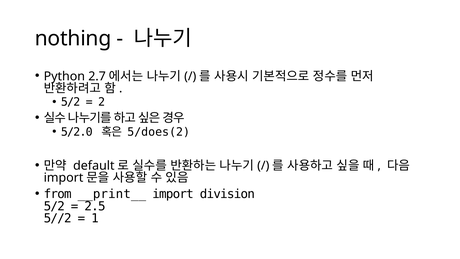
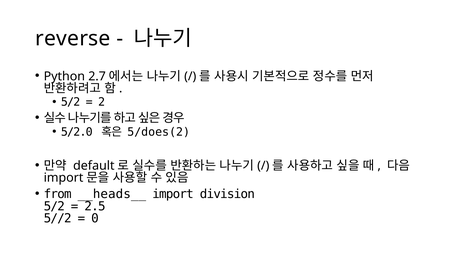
nothing: nothing -> reverse (73, 39)
__print__: __print__ -> __heads__ (112, 194)
1: 1 -> 0 (95, 218)
